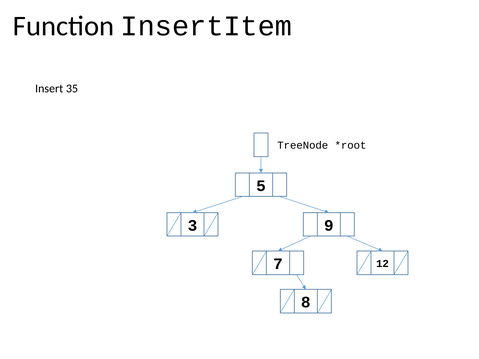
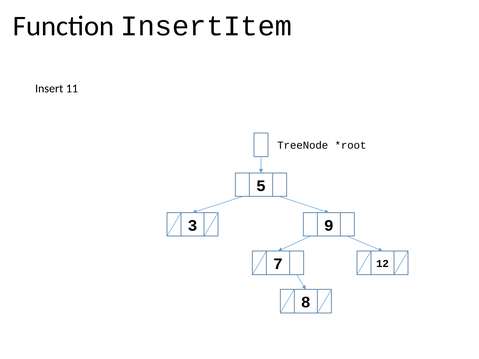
35: 35 -> 11 (72, 89)
